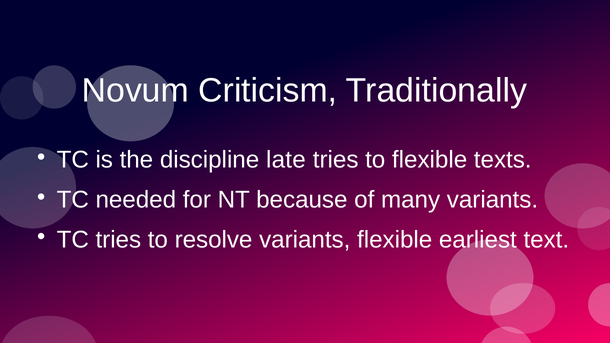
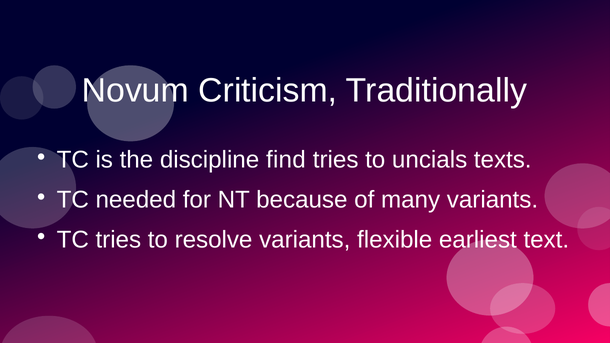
late: late -> find (286, 160)
to flexible: flexible -> uncials (430, 160)
